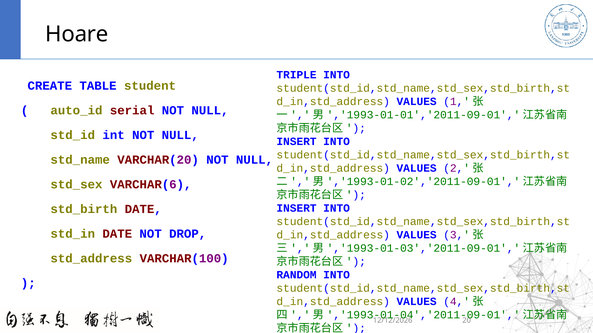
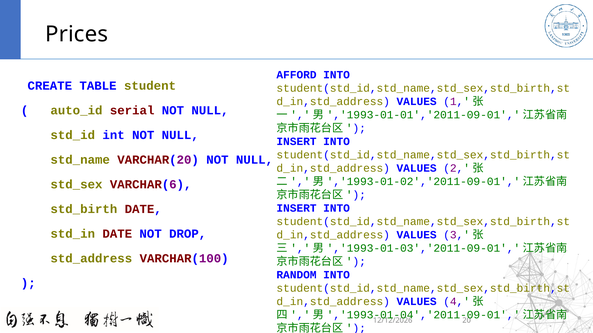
Hoare: Hoare -> Prices (77, 34)
TRIPLE: TRIPLE -> AFFORD (297, 75)
